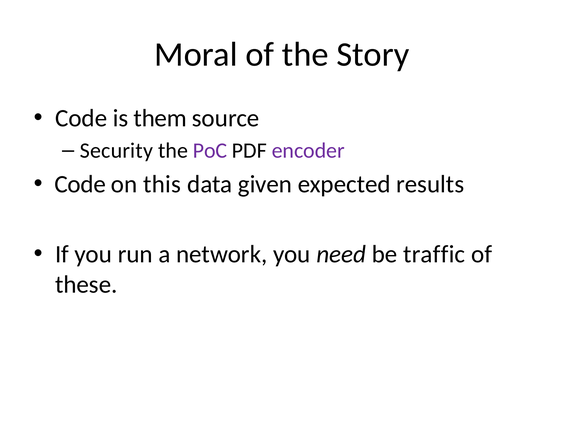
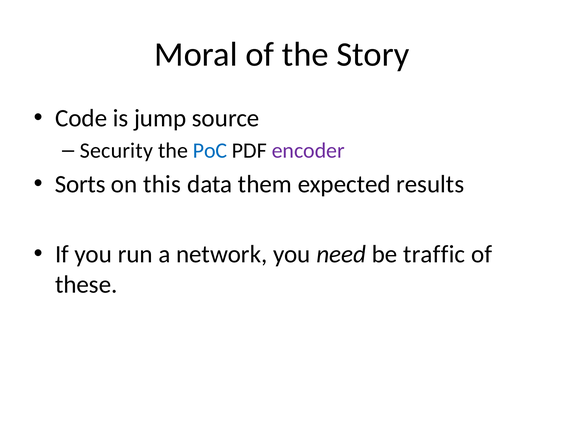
them: them -> jump (160, 118)
PoC colour: purple -> blue (210, 151)
Code: Code -> Sorts (80, 184)
given: given -> them (265, 184)
